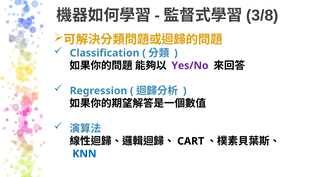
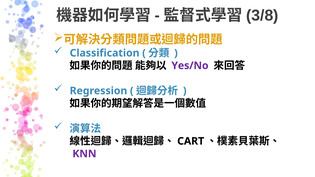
KNN colour: blue -> purple (84, 154)
